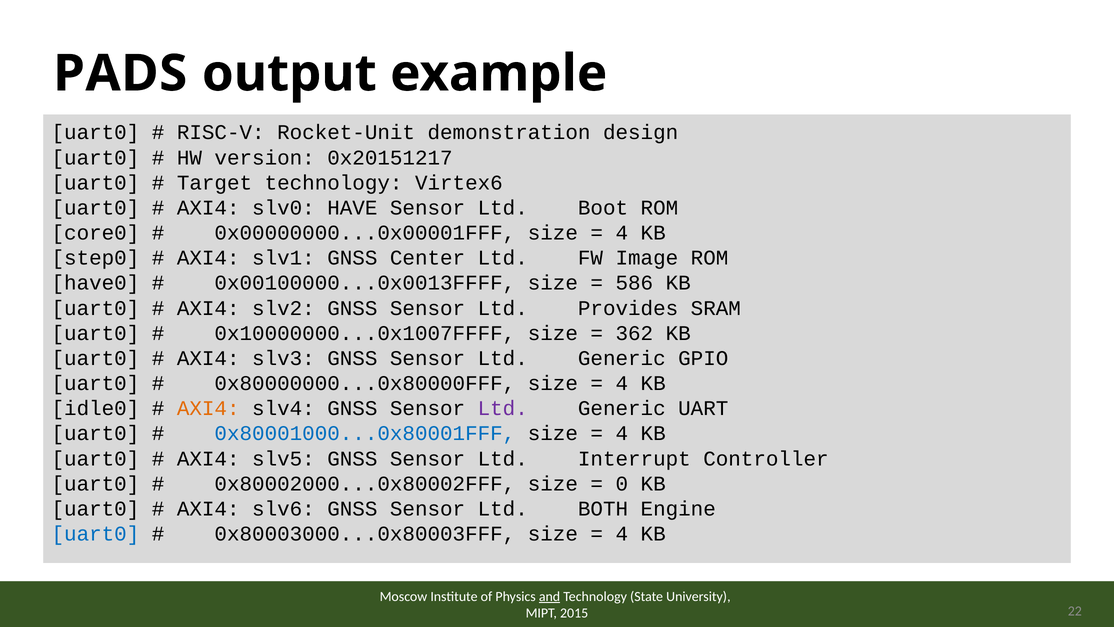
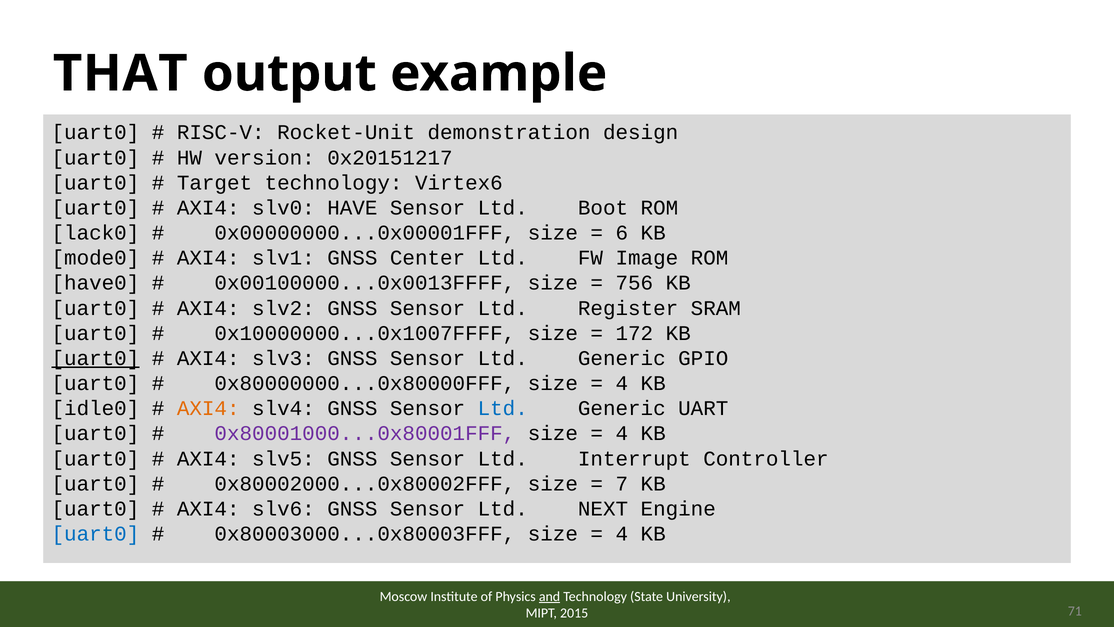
PADS: PADS -> THAT (120, 74)
core0: core0 -> lack0 (95, 233)
4: 4 -> 6 (622, 233)
step0: step0 -> mode0 (95, 258)
586: 586 -> 756 (634, 283)
Provides: Provides -> Register (628, 308)
362: 362 -> 172 (634, 333)
uart0 underline: none -> present (95, 358)
Ltd colour: purple -> blue (503, 408)
0x80001000...0x80001FFF colour: blue -> purple (365, 433)
0: 0 -> 7 (622, 483)
BOTH: BOTH -> NEXT (603, 508)
22: 22 -> 71 (1075, 611)
